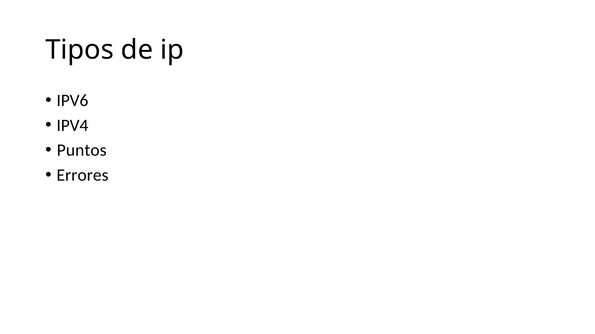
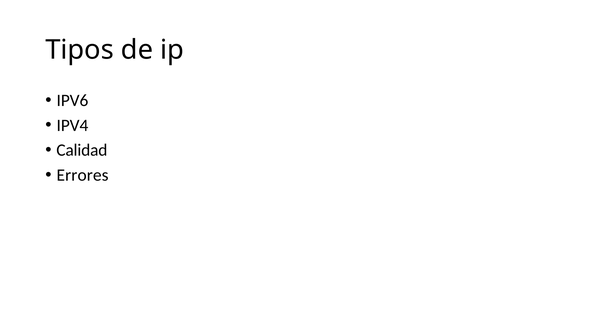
Puntos: Puntos -> Calidad (82, 150)
